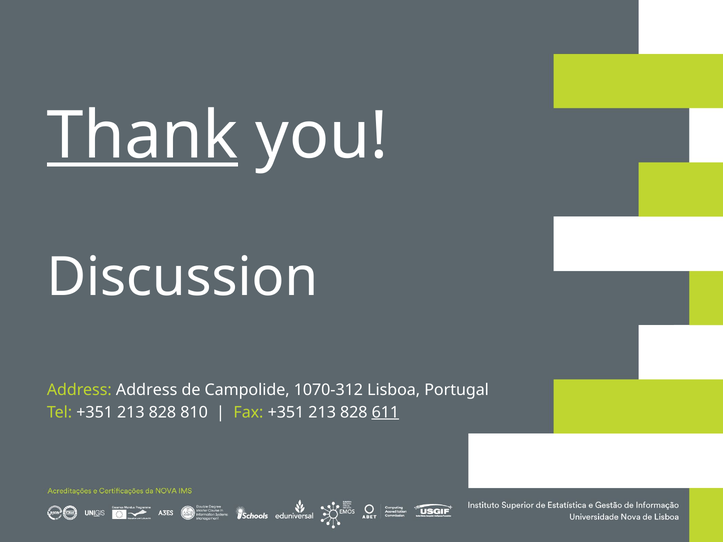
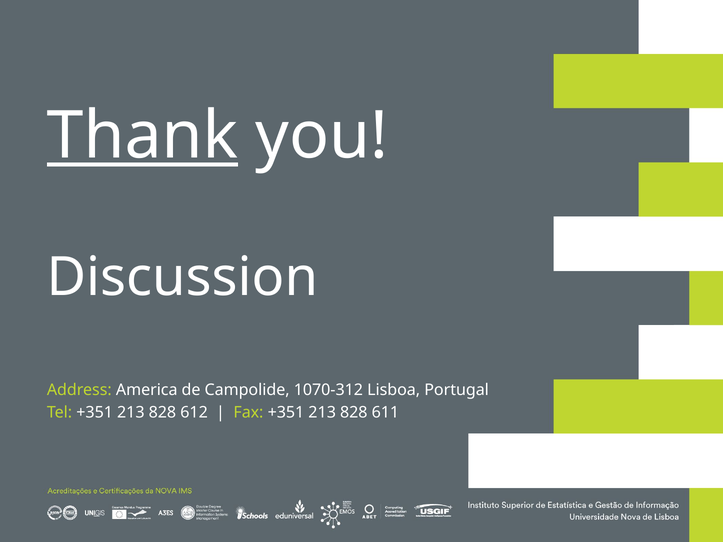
Address Address: Address -> America (147, 390)
810: 810 -> 612 (194, 413)
611 underline: present -> none (385, 413)
